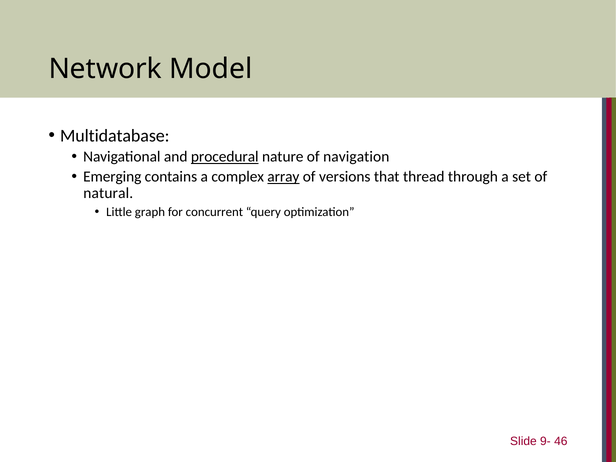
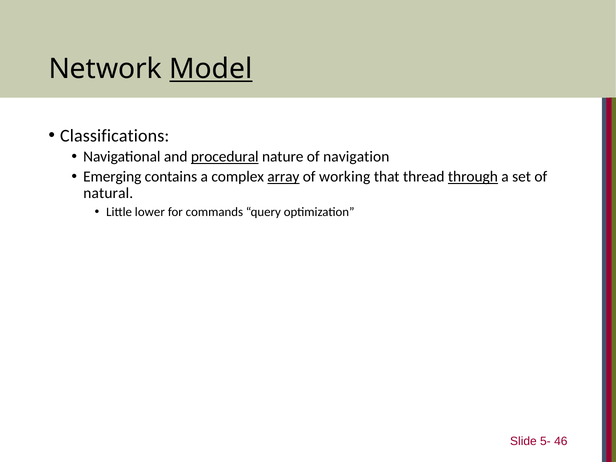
Model underline: none -> present (211, 69)
Multidatabase: Multidatabase -> Classifications (115, 136)
versions: versions -> working (345, 177)
through underline: none -> present (473, 177)
graph: graph -> lower (150, 212)
concurrent: concurrent -> commands (214, 212)
9-: 9- -> 5- (545, 441)
